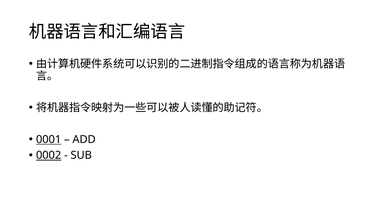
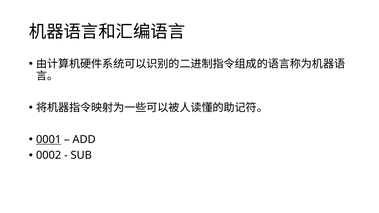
0002 underline: present -> none (49, 155)
